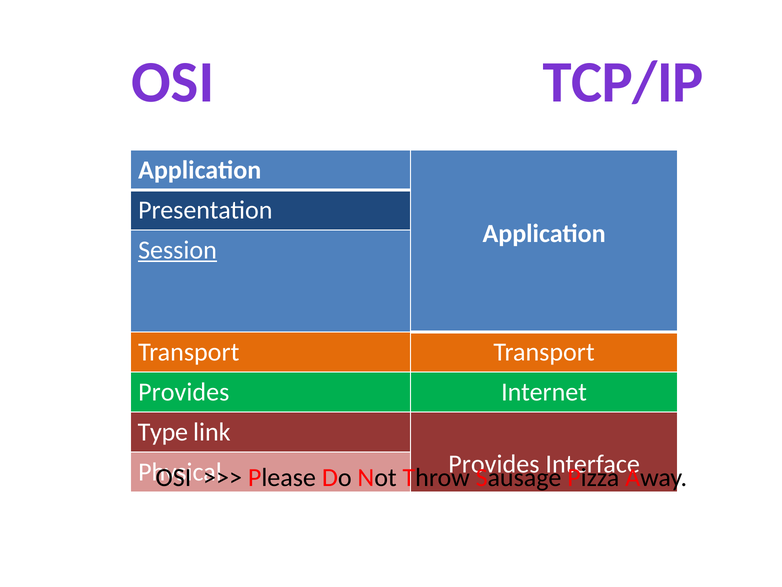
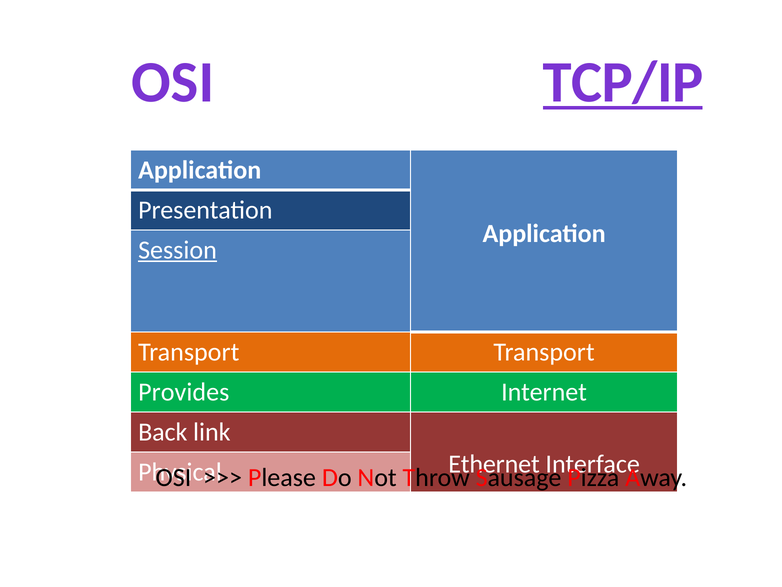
TCP/IP underline: none -> present (623, 82)
Type: Type -> Back (163, 432)
Provides: Provides -> Ethernet (494, 464)
